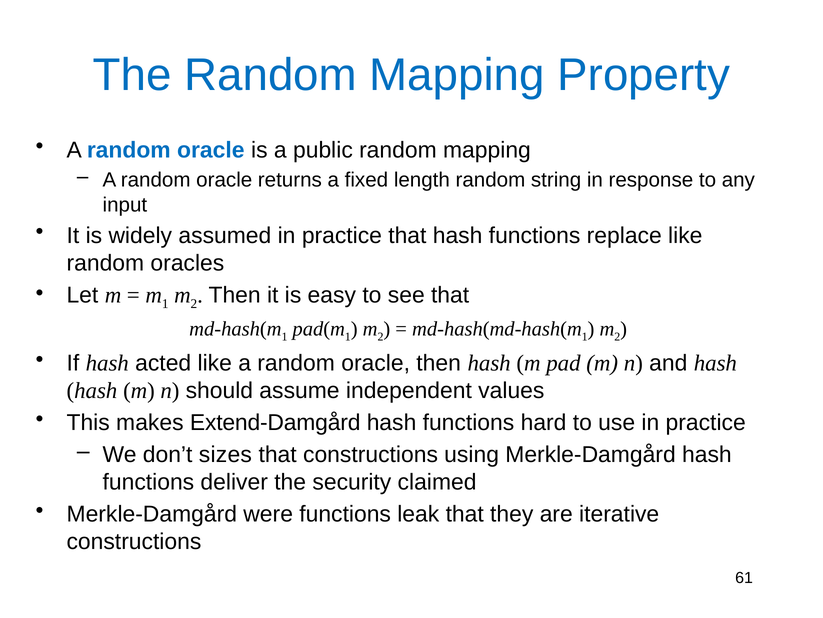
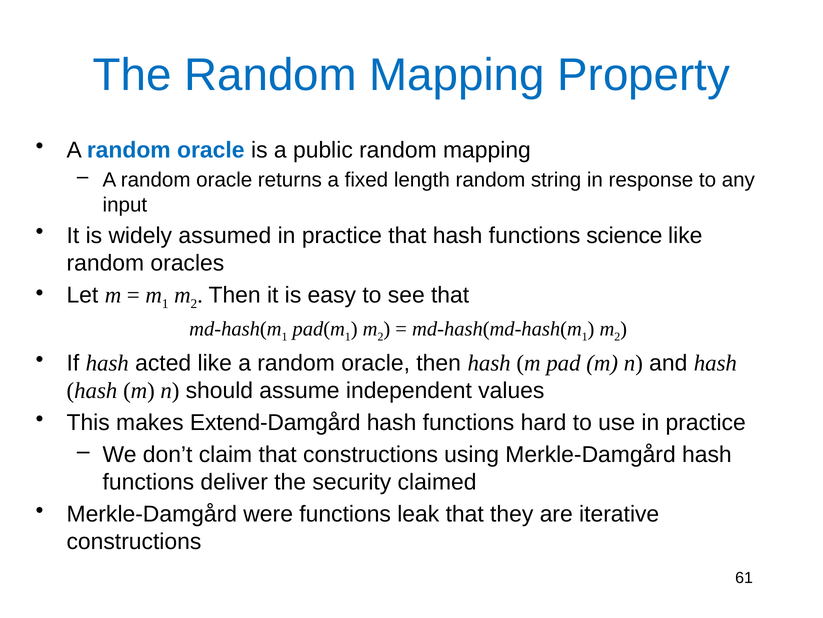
replace: replace -> science (624, 235)
sizes: sizes -> claim (225, 454)
